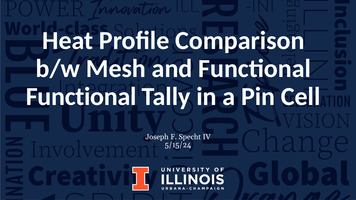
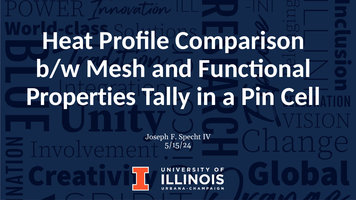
Functional: Functional -> Properties (81, 97)
